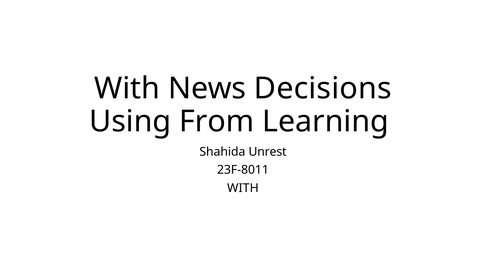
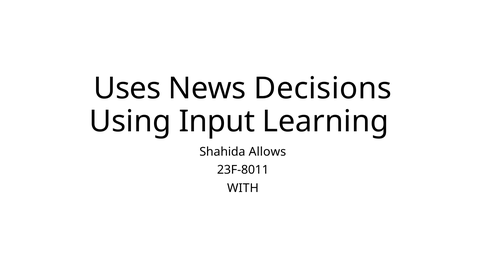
With: With -> Uses (127, 89)
From: From -> Input (217, 121)
Unrest: Unrest -> Allows (267, 152)
